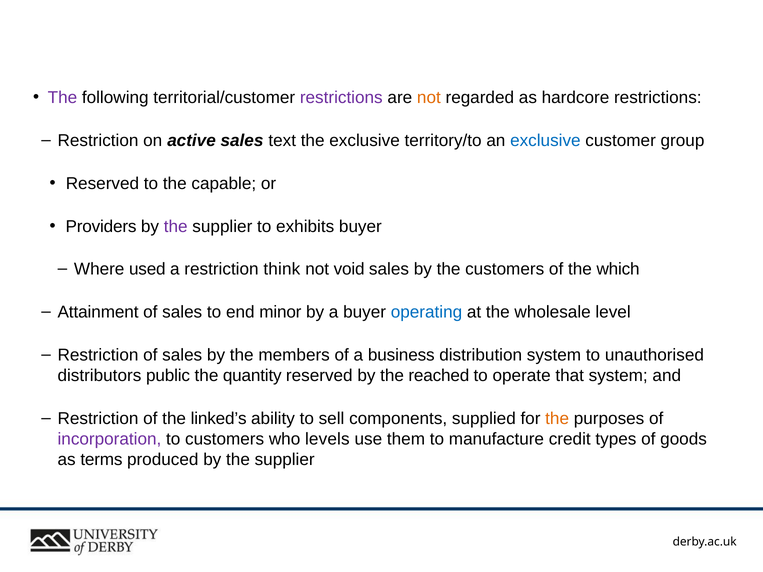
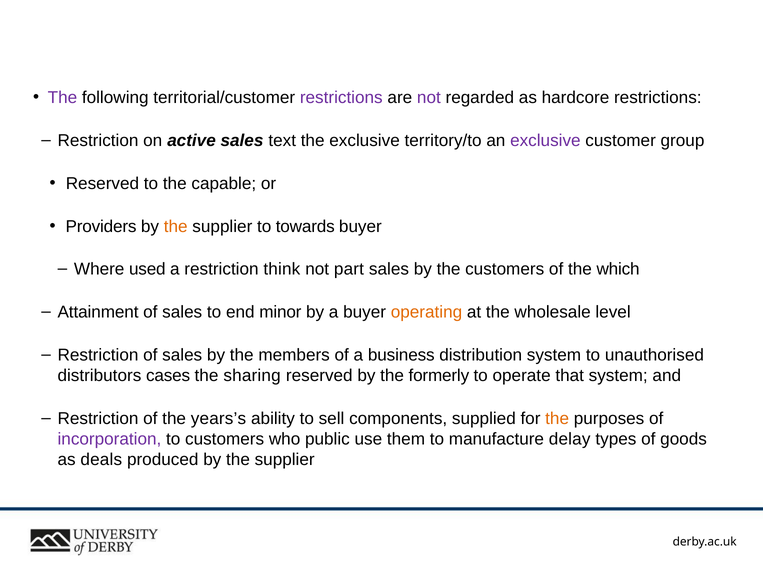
not colour: orange -> purple (429, 98)
exclusive colour: blue -> purple (545, 141)
the colour: purple -> orange (176, 227)
exhibits: exhibits -> towards (305, 227)
void: void -> part (349, 269)
operating colour: blue -> orange (426, 312)
public: public -> cases (168, 376)
quantity: quantity -> sharing (252, 376)
reached: reached -> formerly (439, 376)
linked’s: linked’s -> years’s (218, 419)
levels: levels -> public (327, 439)
credit: credit -> delay (570, 439)
terms: terms -> deals (101, 460)
